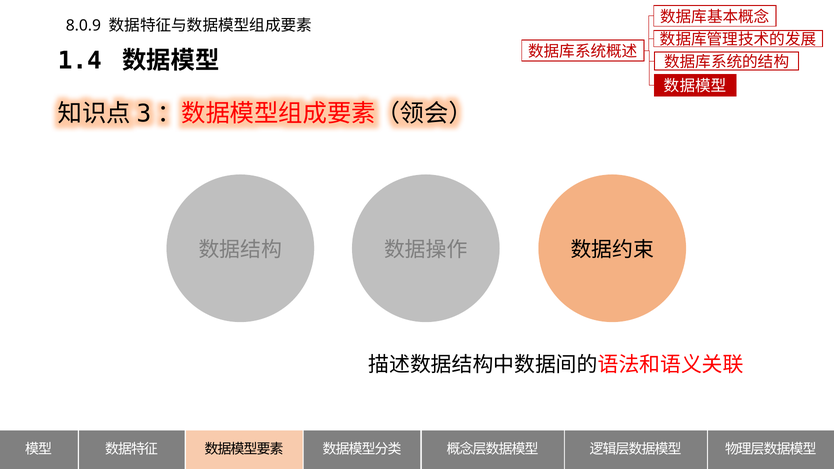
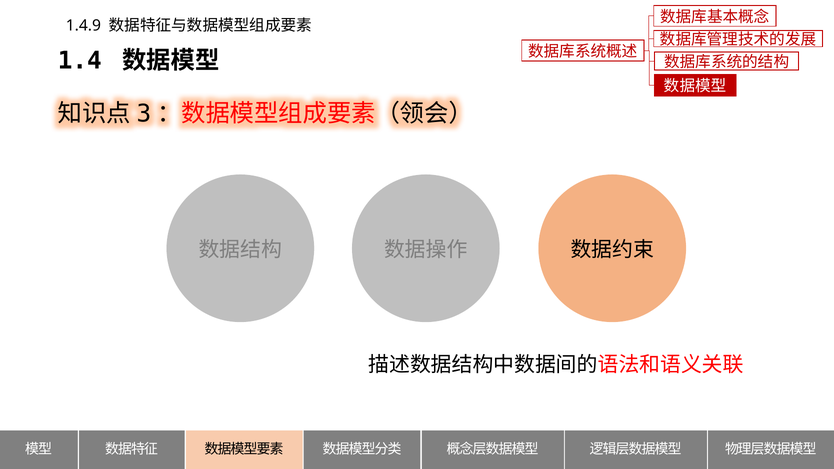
8.0.9: 8.0.9 -> 1.4.9 (83, 25)
